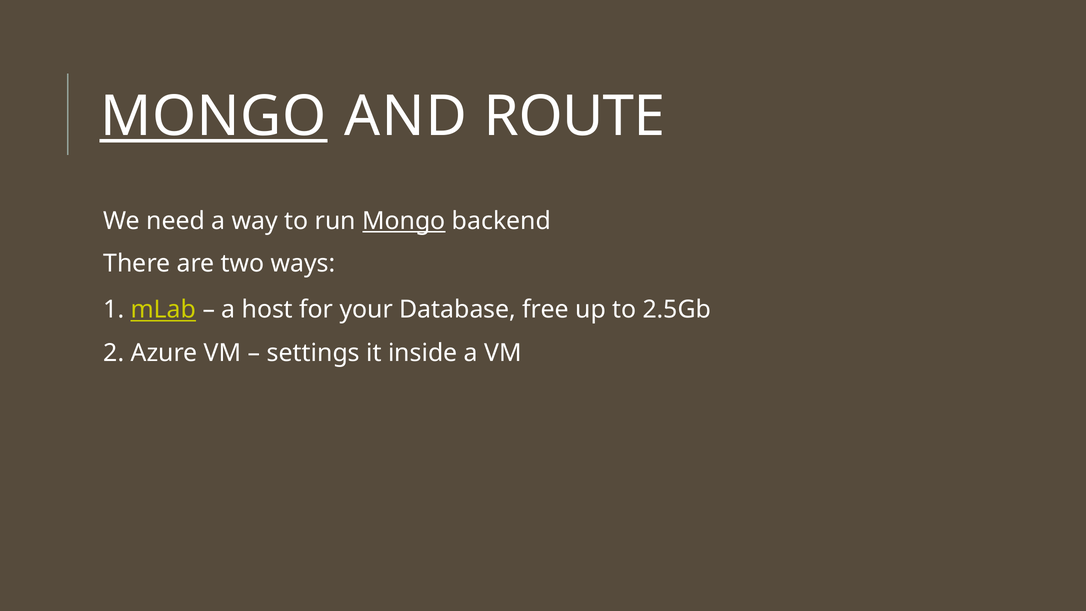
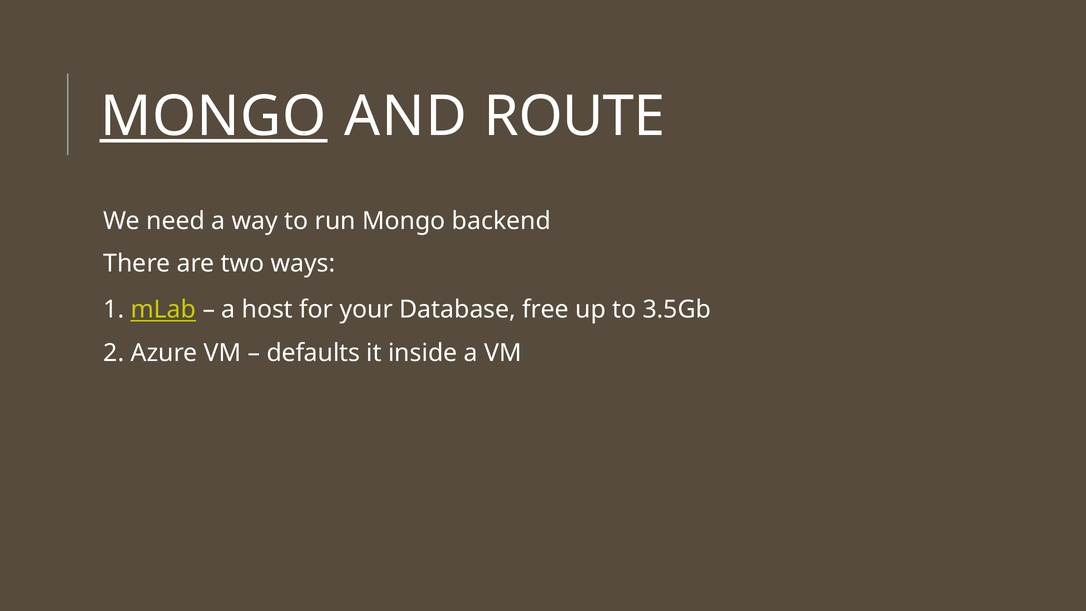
Mongo underline: present -> none (404, 221)
2.5Gb: 2.5Gb -> 3.5Gb (677, 309)
settings: settings -> defaults (313, 353)
